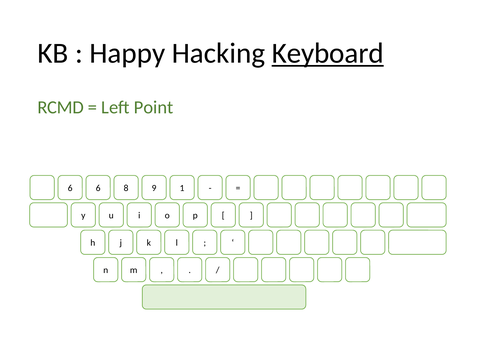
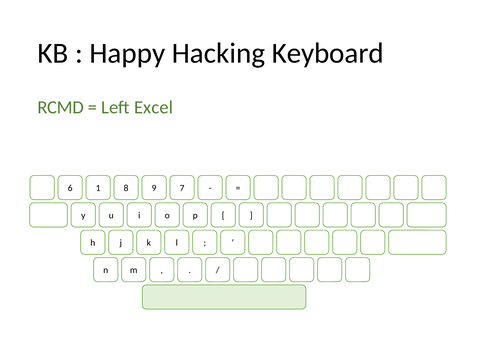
Keyboard underline: present -> none (328, 53)
Point: Point -> Excel (154, 108)
6 6: 6 -> 1 (98, 189)
1: 1 -> 7 (182, 189)
